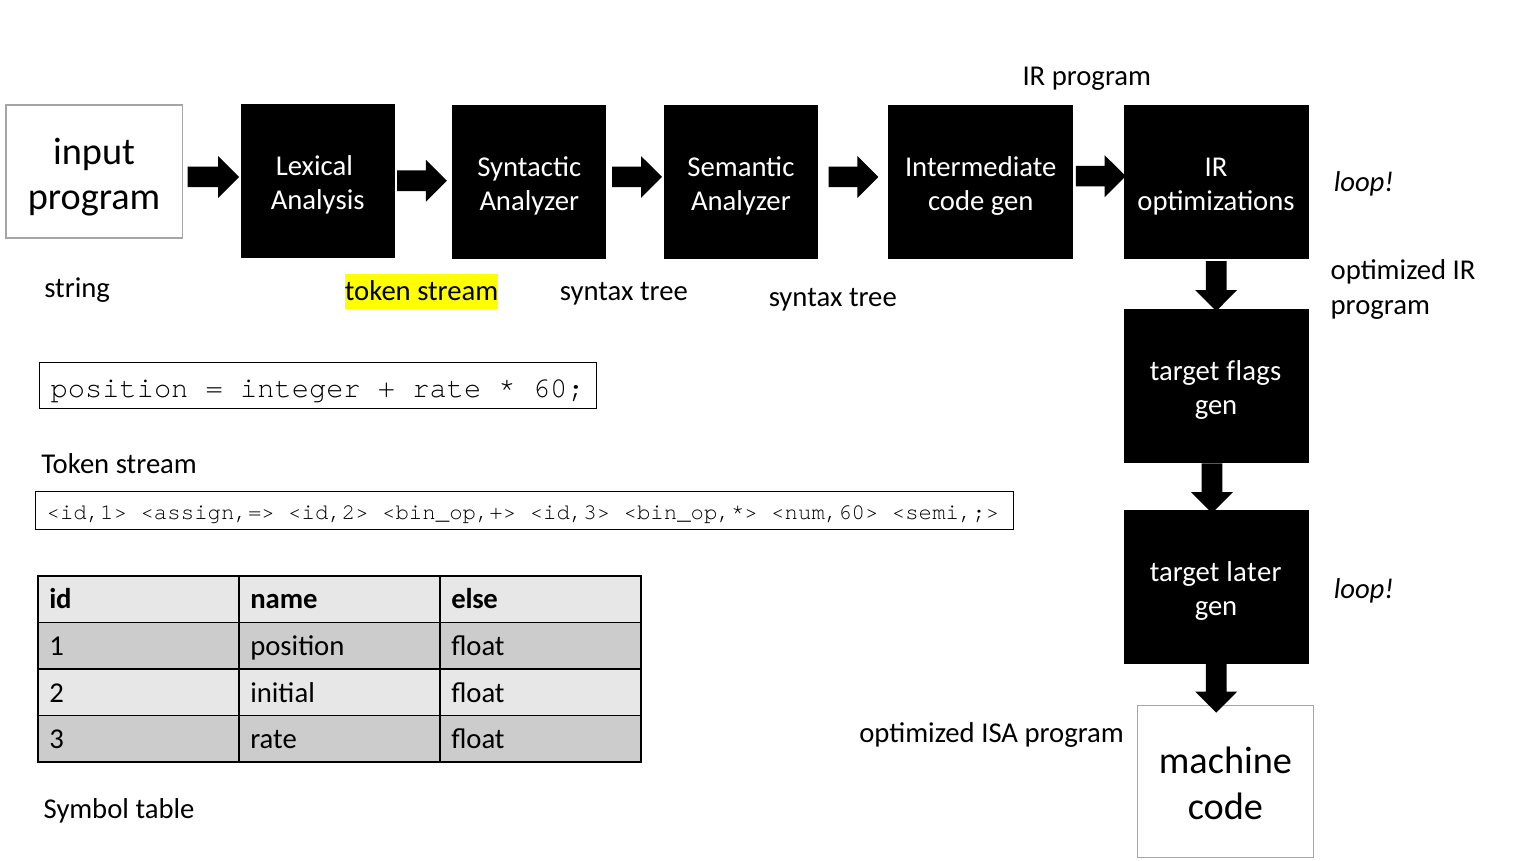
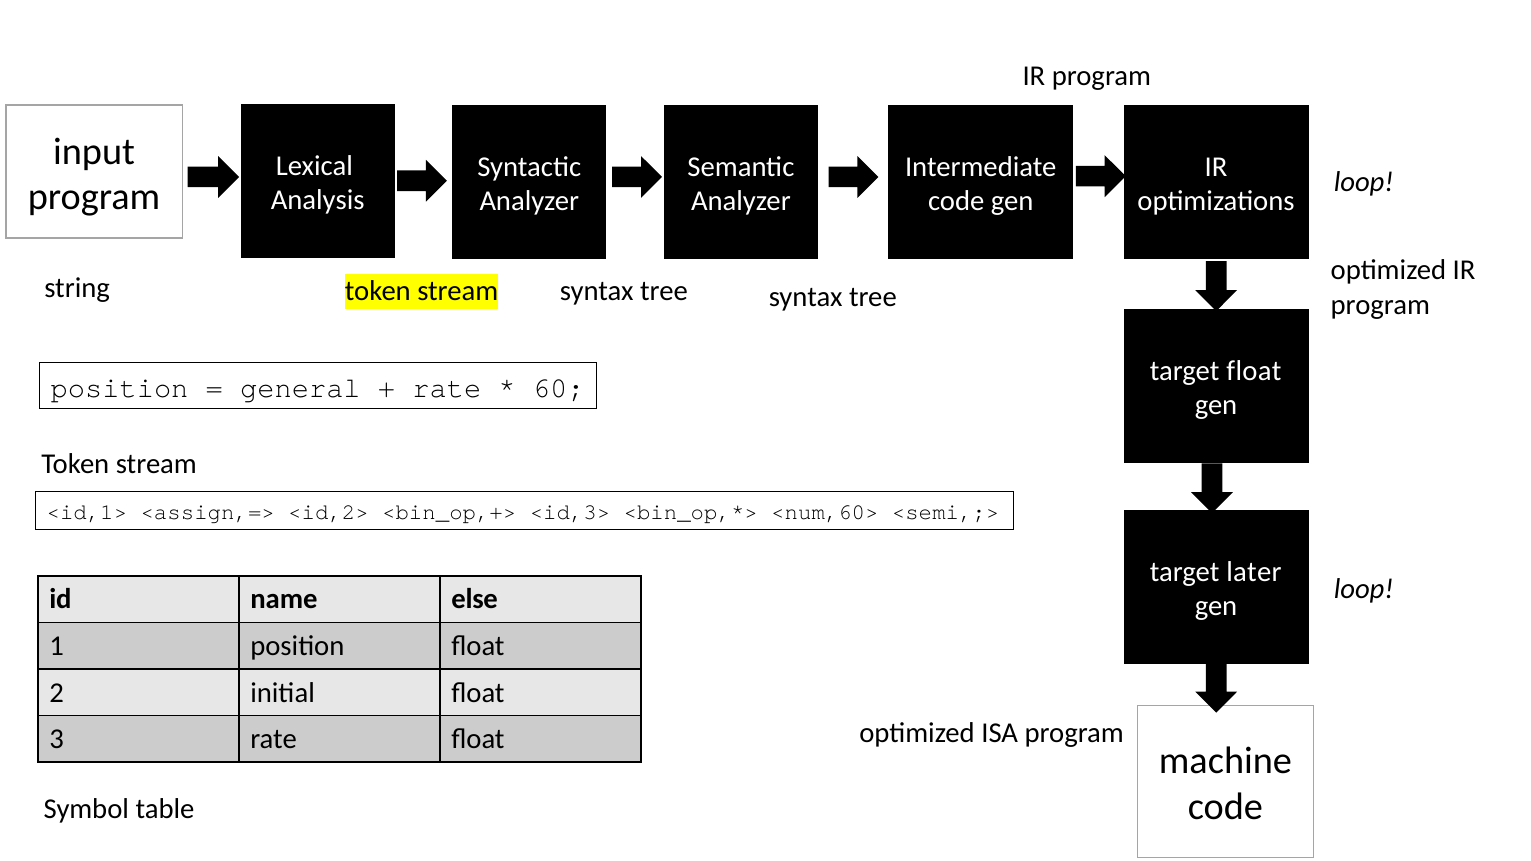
target flags: flags -> float (1254, 371)
integer: integer -> general (300, 388)
